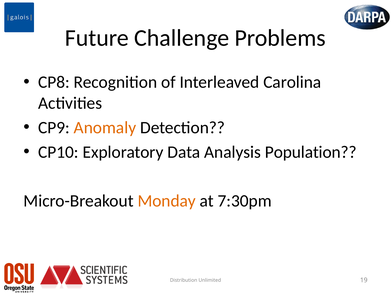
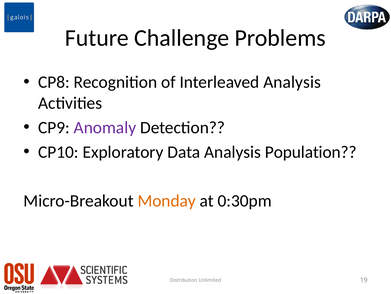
Interleaved Carolina: Carolina -> Analysis (292, 82)
Anomaly colour: orange -> purple (105, 127)
7:30pm: 7:30pm -> 0:30pm (245, 200)
